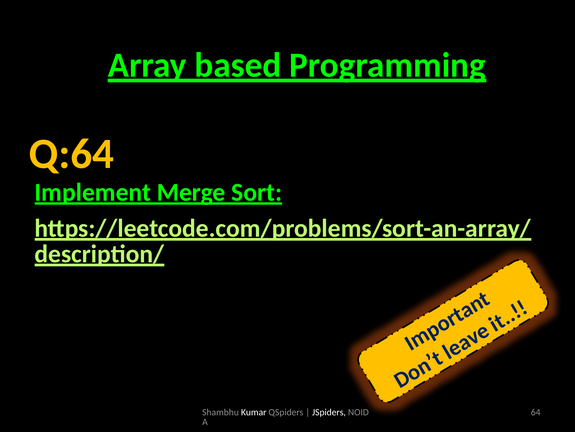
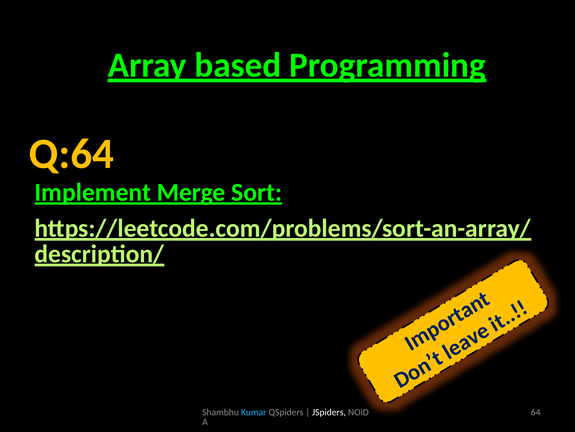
Kumar colour: white -> light blue (254, 412)
